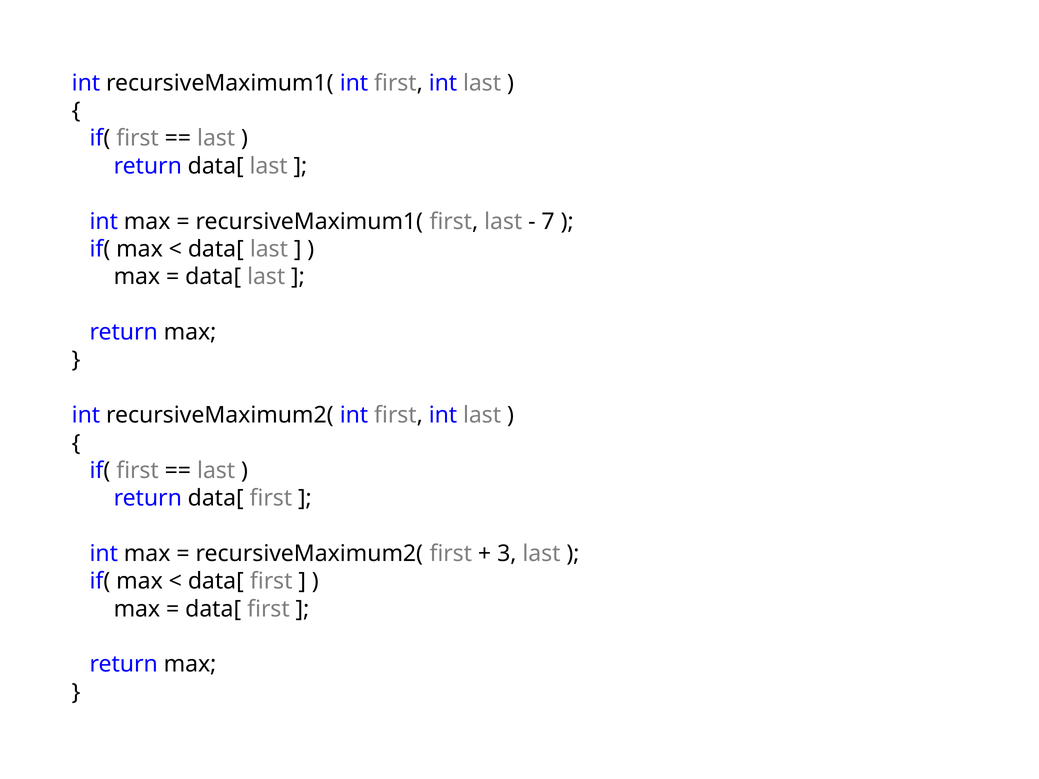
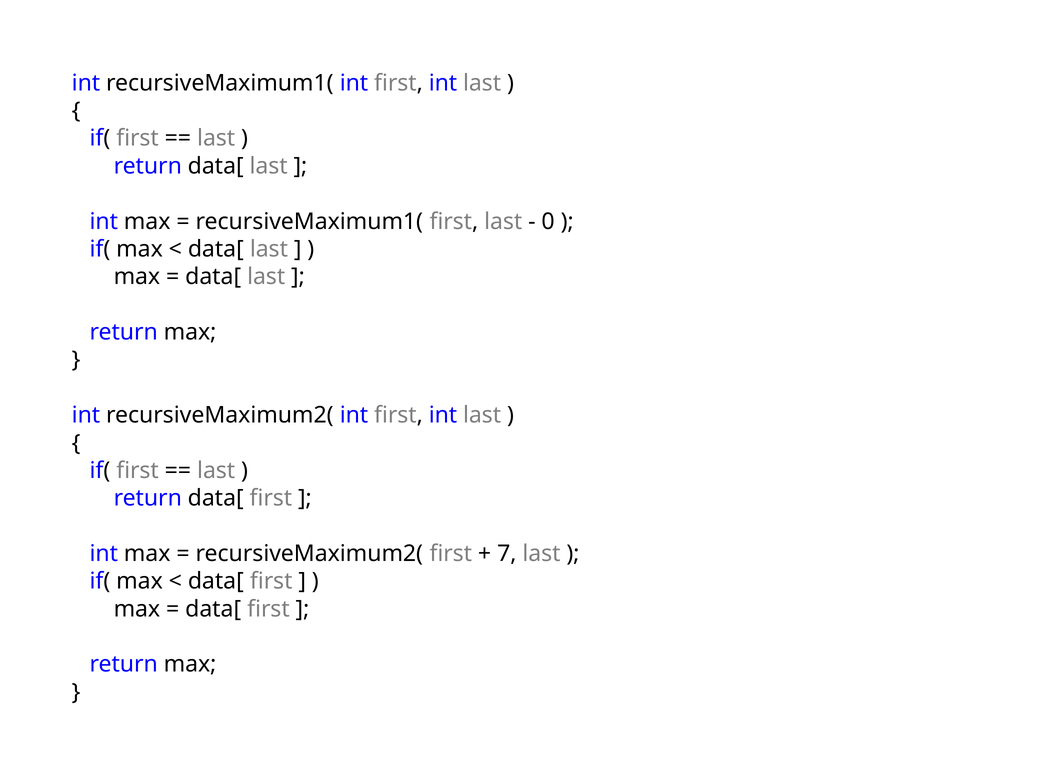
7: 7 -> 0 (548, 221)
3: 3 -> 7 (507, 554)
